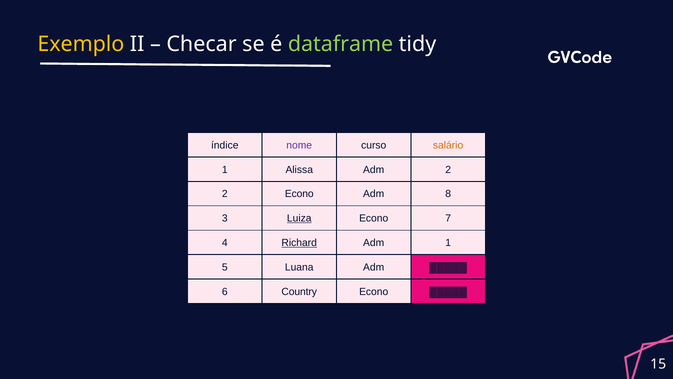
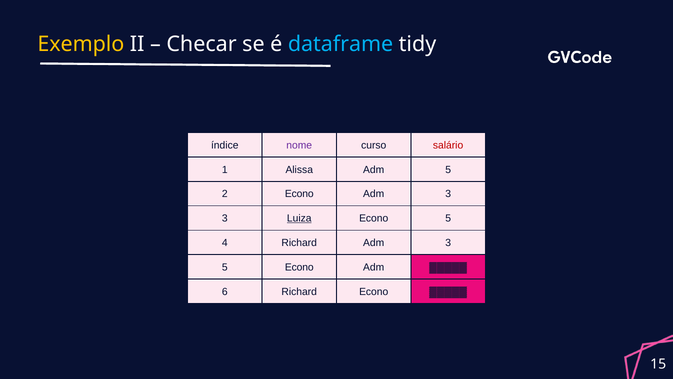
dataframe colour: light green -> light blue (341, 44)
salário colour: orange -> red (448, 145)
Adm 2: 2 -> 5 (448, 169)
8: 8 -> 3 (448, 194)
Econo 7: 7 -> 5 (448, 218)
Richard underline: present -> none (299, 243)
1: 1 -> 3 (448, 243)
5 Luana: Luana -> Econo (299, 267)
6 Country: Country -> Richard (299, 291)
